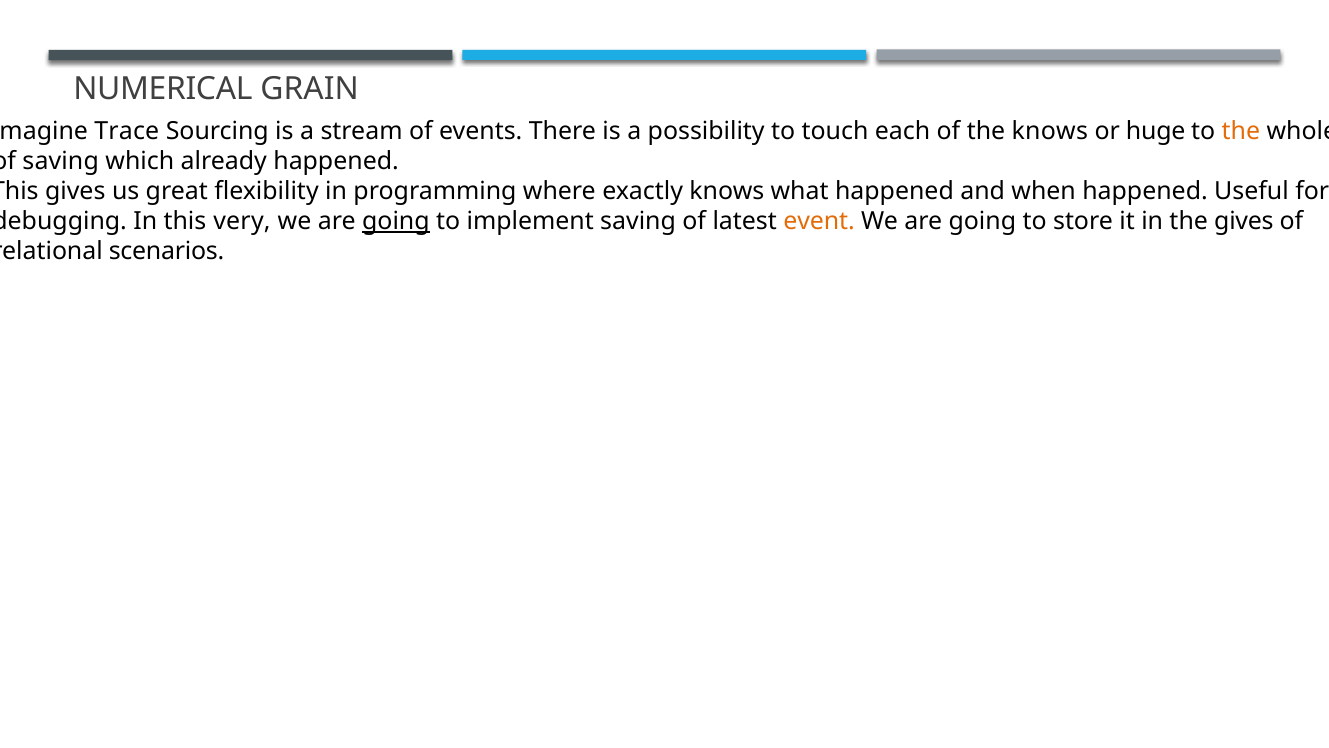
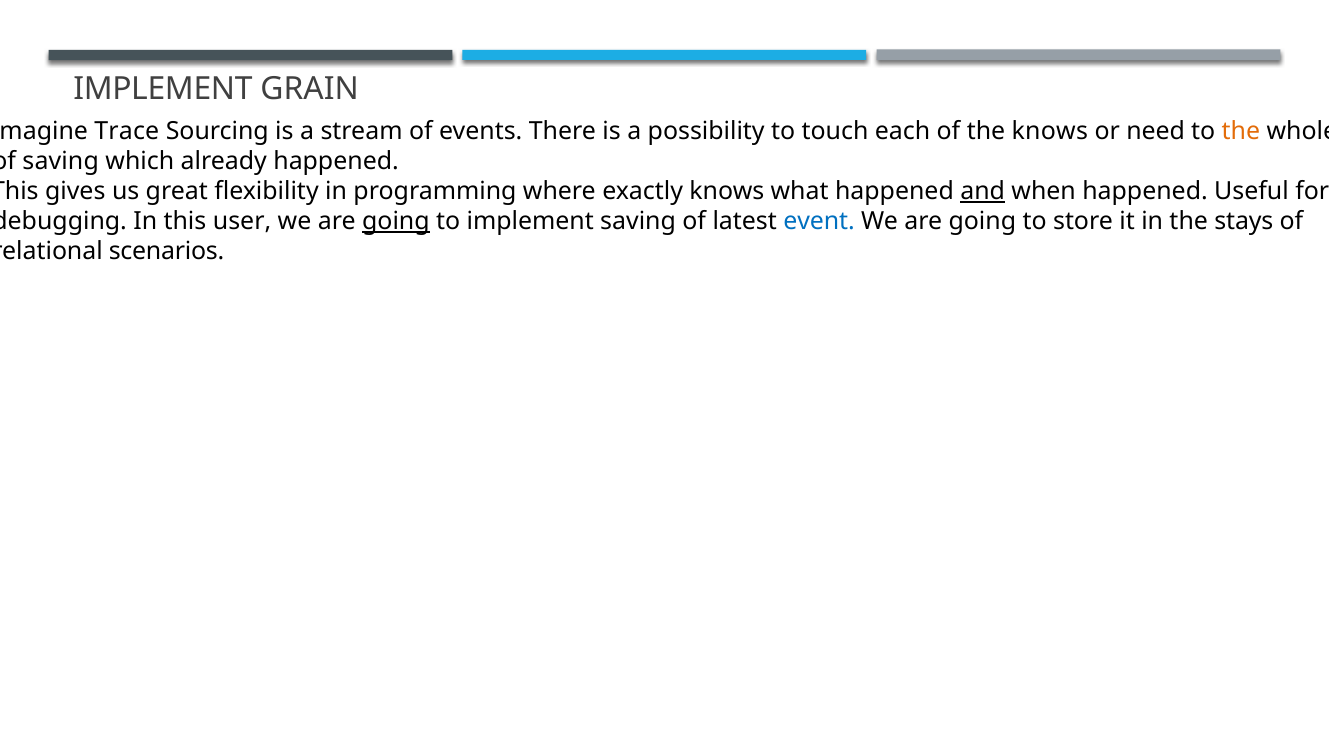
NUMERICAL: NUMERICAL -> IMPLEMENT (163, 89)
huge: huge -> need (1156, 131)
and underline: none -> present (983, 191)
very: very -> user (242, 221)
event colour: orange -> blue (819, 221)
the gives: gives -> stays (1244, 221)
